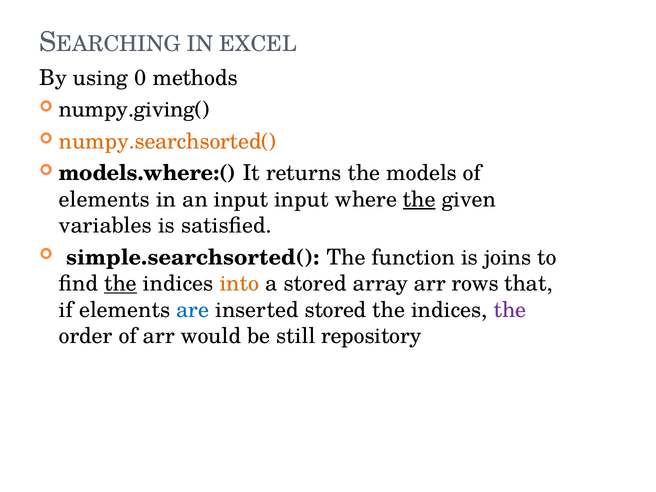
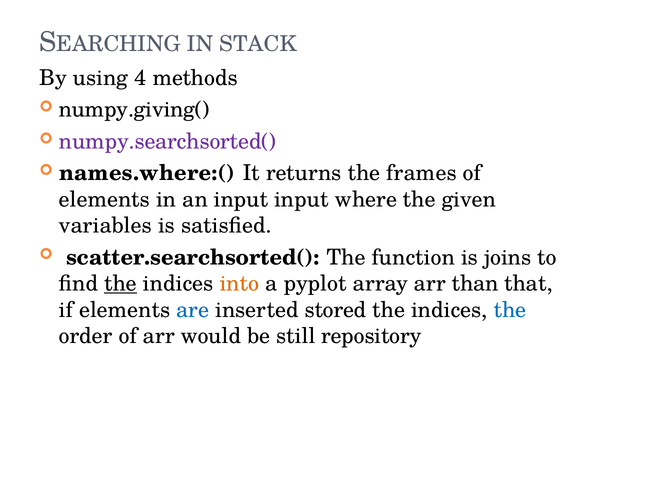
EXCEL: EXCEL -> STACK (258, 44)
0: 0 -> 4 (140, 78)
numpy.searchsorted( colour: orange -> purple (167, 141)
models.where:(: models.where:( -> names.where:( (147, 173)
models: models -> frames (422, 173)
the underline: present -> none (419, 199)
simple.searchsorted(: simple.searchsorted( -> scatter.searchsorted( (193, 257)
a stored: stored -> pyplot (315, 284)
rows: rows -> than (475, 284)
the colour: purple -> blue (510, 310)
